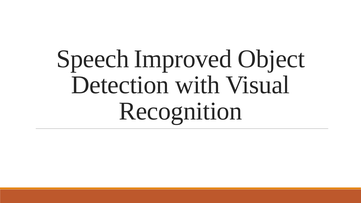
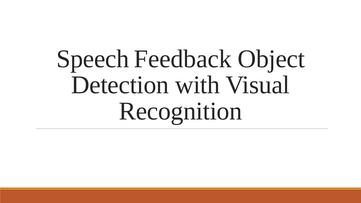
Improved: Improved -> Feedback (183, 59)
